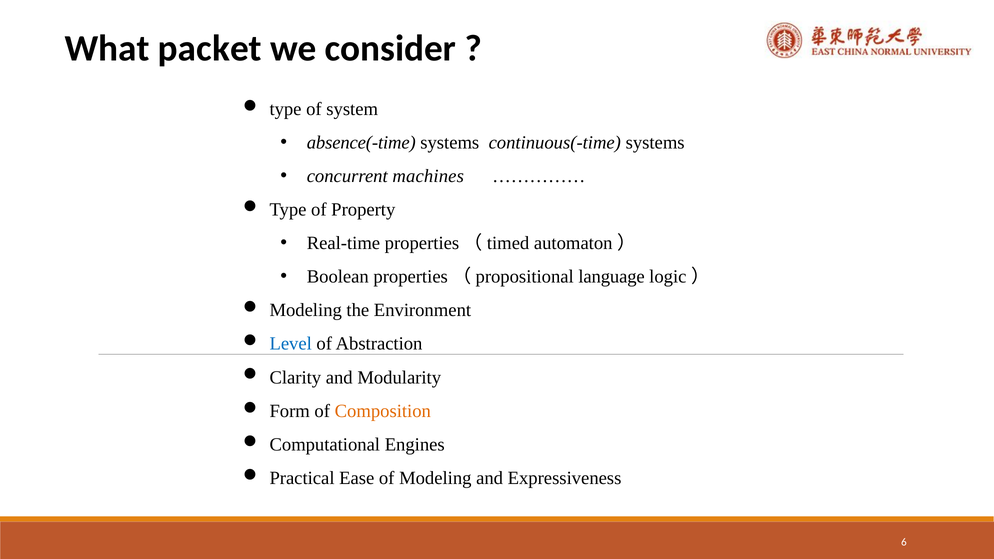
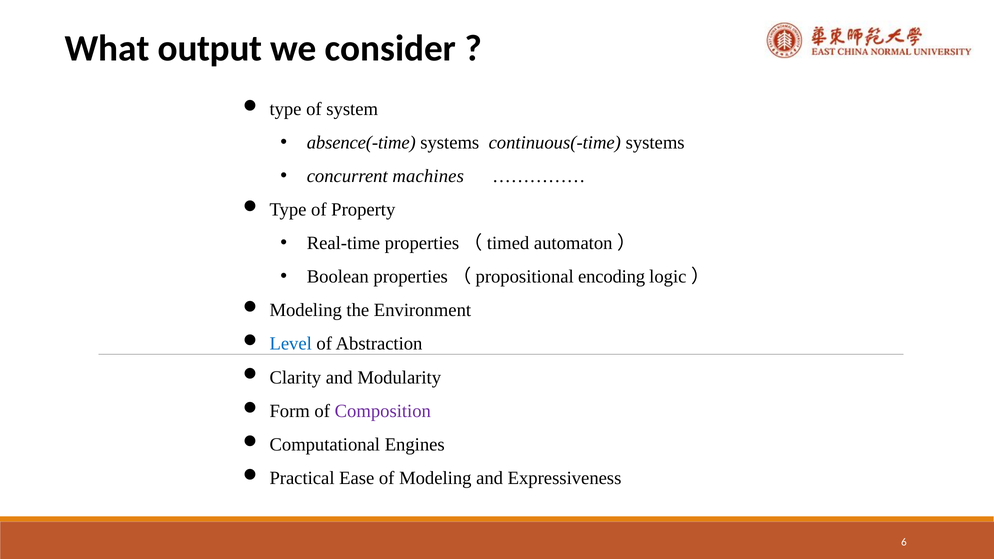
packet: packet -> output (210, 48)
language: language -> encoding (612, 277)
Composition colour: orange -> purple (383, 411)
